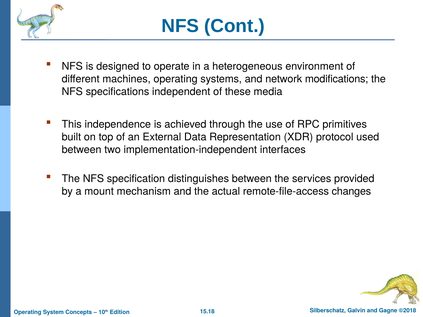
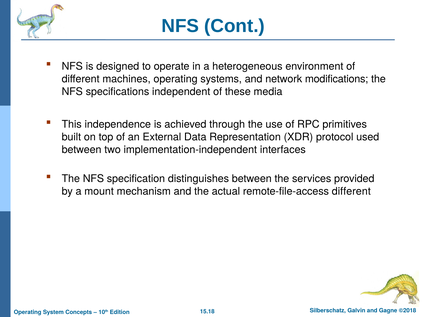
remote-file-access changes: changes -> different (351, 192)
